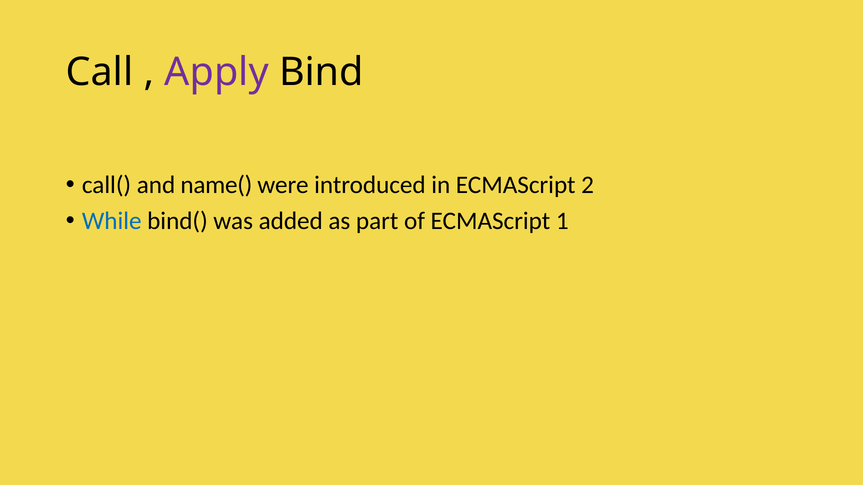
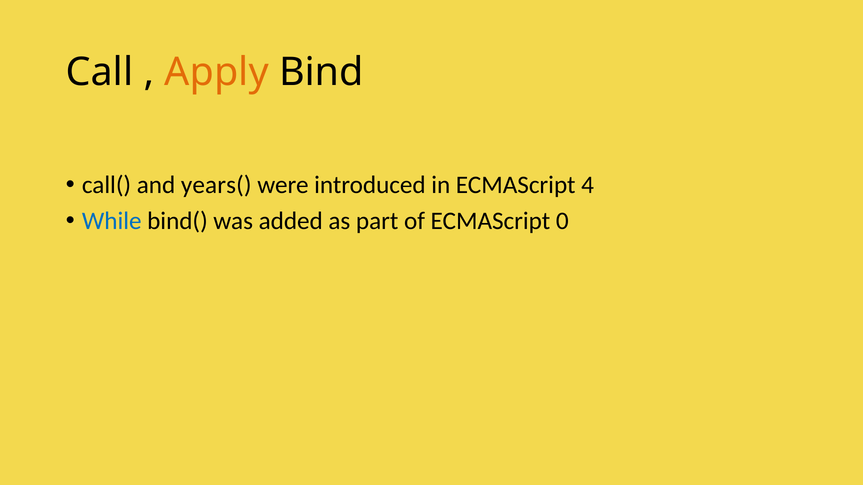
Apply colour: purple -> orange (217, 72)
name(: name( -> years( (216, 185)
2: 2 -> 4 (588, 185)
1: 1 -> 0 (562, 221)
